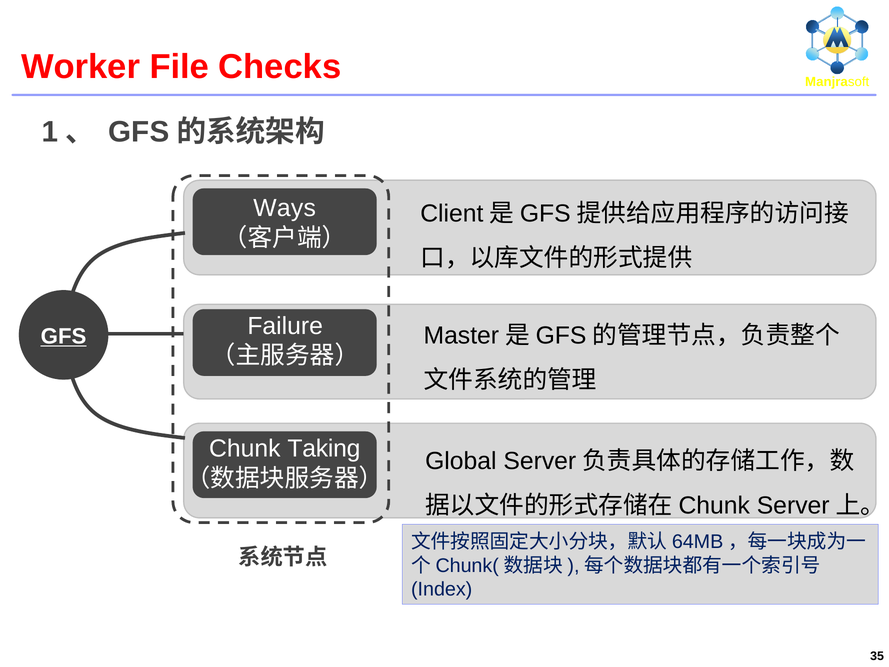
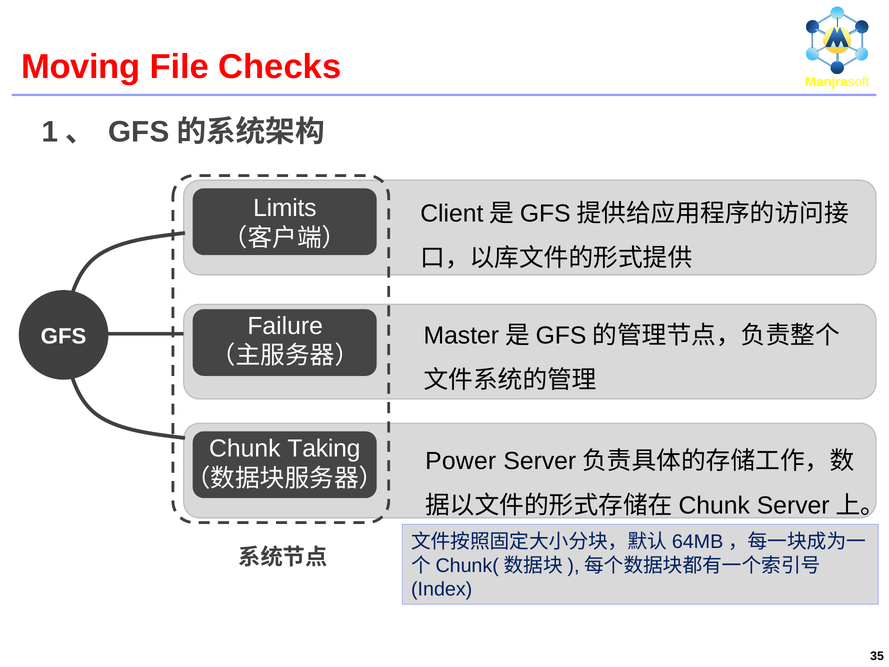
Worker: Worker -> Moving (81, 67)
Ways: Ways -> Limits (285, 208)
GFS underline: present -> none (64, 336)
Global: Global -> Power (461, 461)
